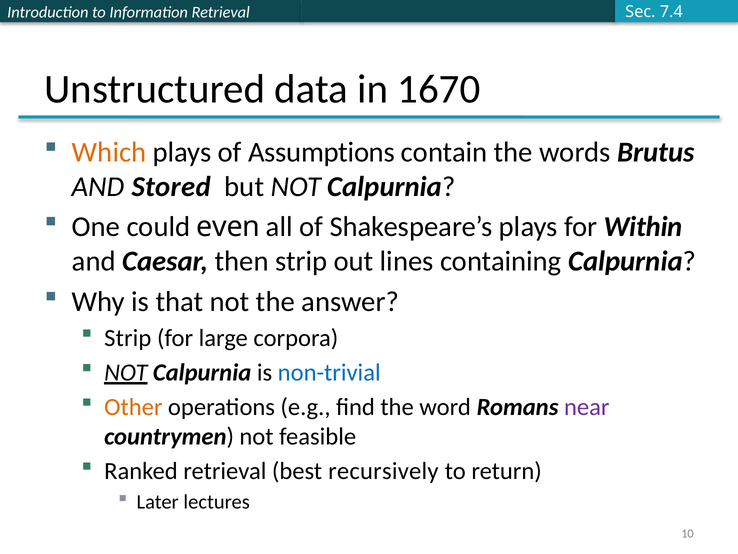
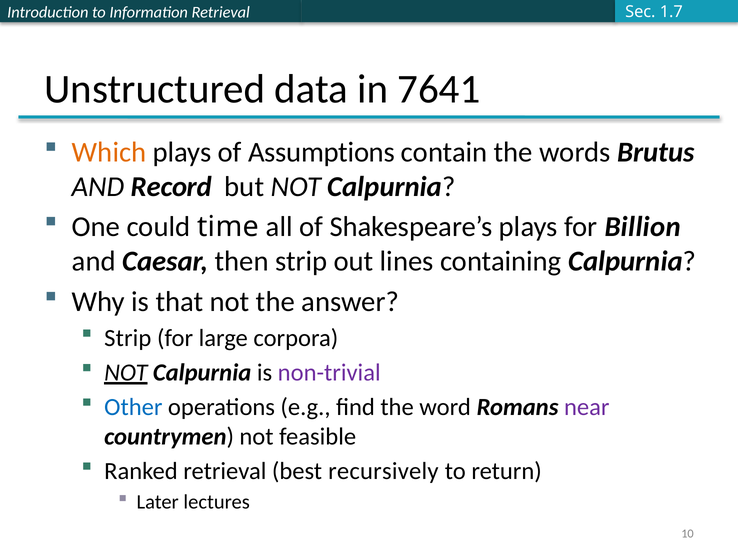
7.4: 7.4 -> 1.7 (671, 12)
1670: 1670 -> 7641 (439, 89)
Stored: Stored -> Record (171, 187)
even: even -> time (228, 227)
Within: Within -> Billion (643, 227)
non-trivial colour: blue -> purple (329, 372)
Other colour: orange -> blue (133, 407)
